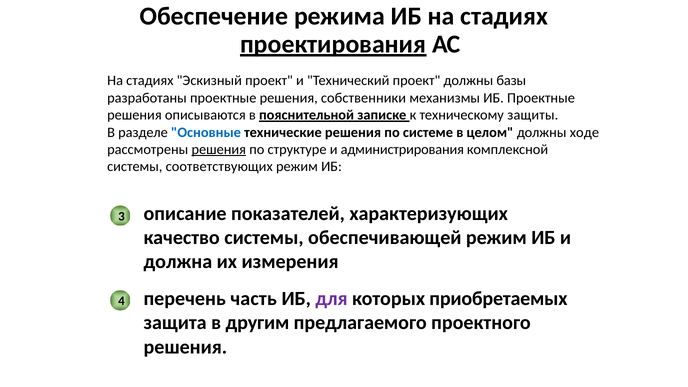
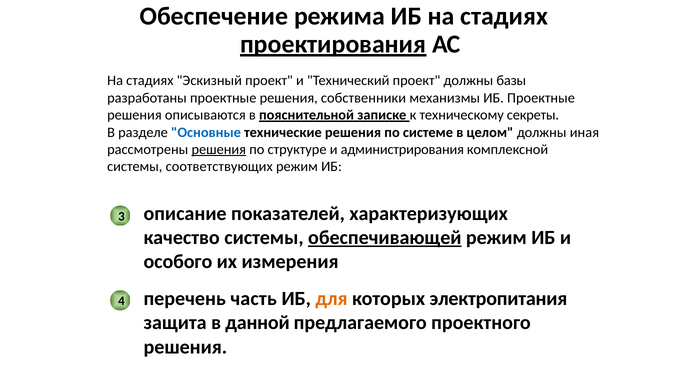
защиты: защиты -> секреты (533, 115)
ходе: ходе -> иная (584, 132)
обеспечивающей underline: none -> present (385, 238)
должна: должна -> особого (178, 262)
для colour: purple -> orange (332, 299)
приобретаемых: приобретаемых -> электропитания (498, 299)
другим: другим -> данной (258, 323)
